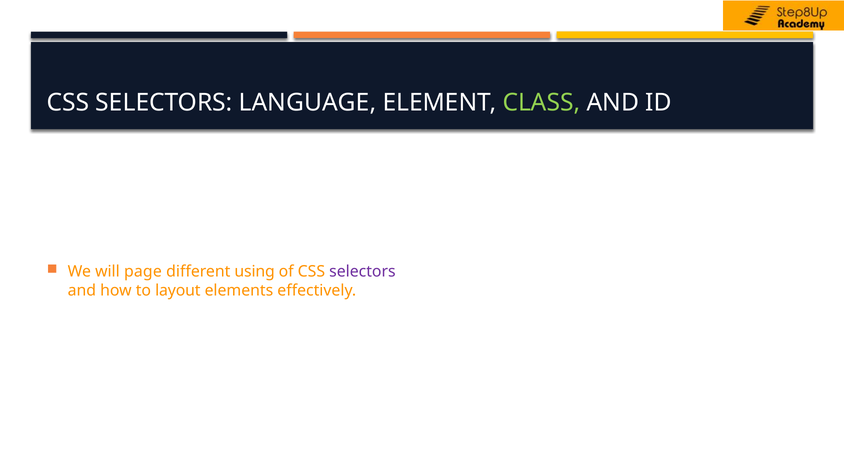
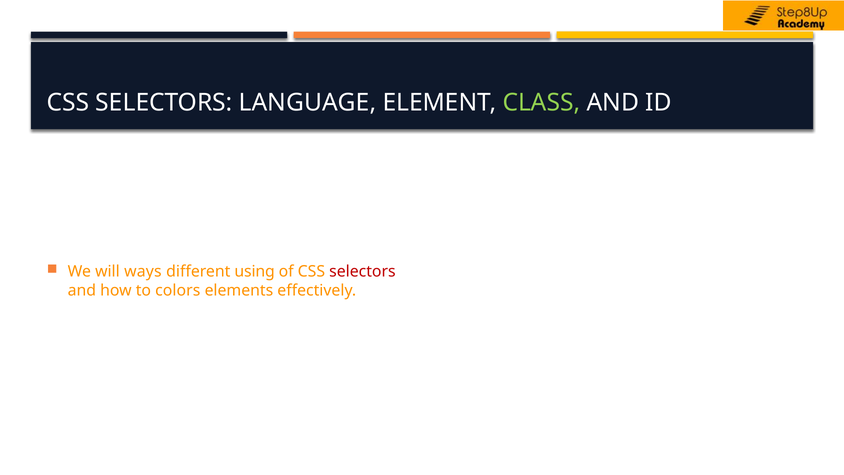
page: page -> ways (143, 272)
selectors colour: purple -> red (362, 272)
layout: layout -> colors (178, 291)
